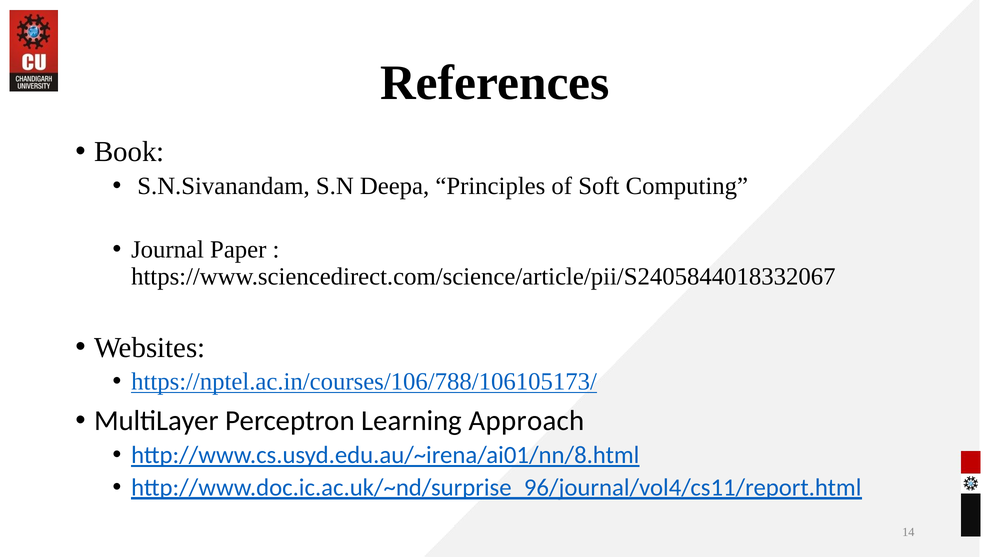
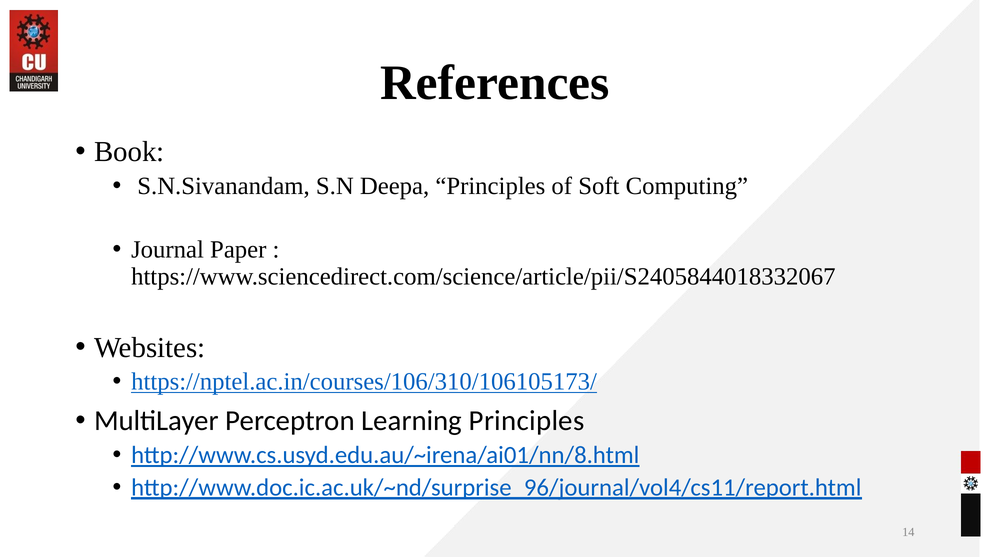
https://nptel.ac.in/courses/106/788/106105173/: https://nptel.ac.in/courses/106/788/106105173/ -> https://nptel.ac.in/courses/106/310/106105173/ (364, 382)
Learning Approach: Approach -> Principles (527, 421)
